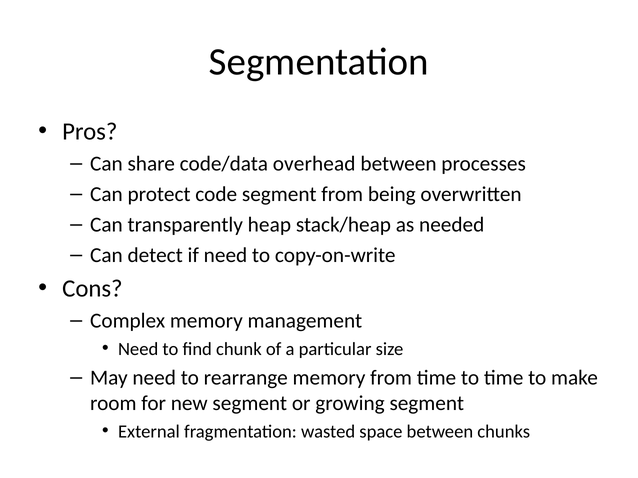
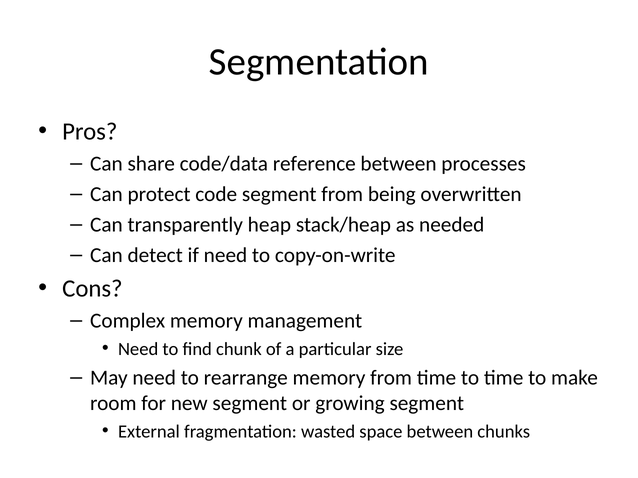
overhead: overhead -> reference (314, 164)
